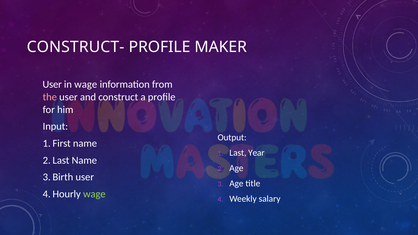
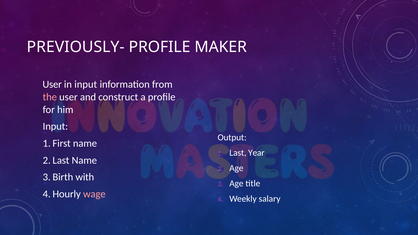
CONSTRUCT-: CONSTRUCT- -> PREVIOUSLY- (76, 47)
in wage: wage -> input (86, 85)
user: user -> with (85, 177)
wage colour: light green -> pink (94, 194)
